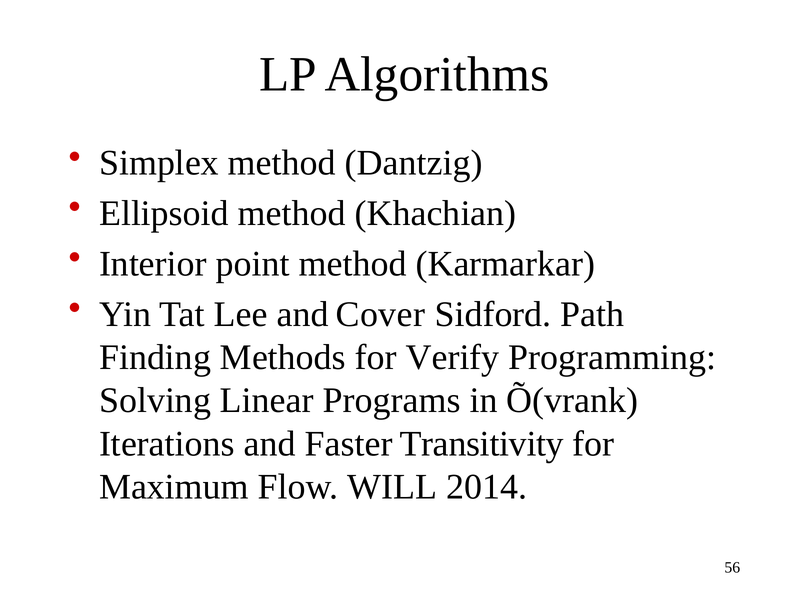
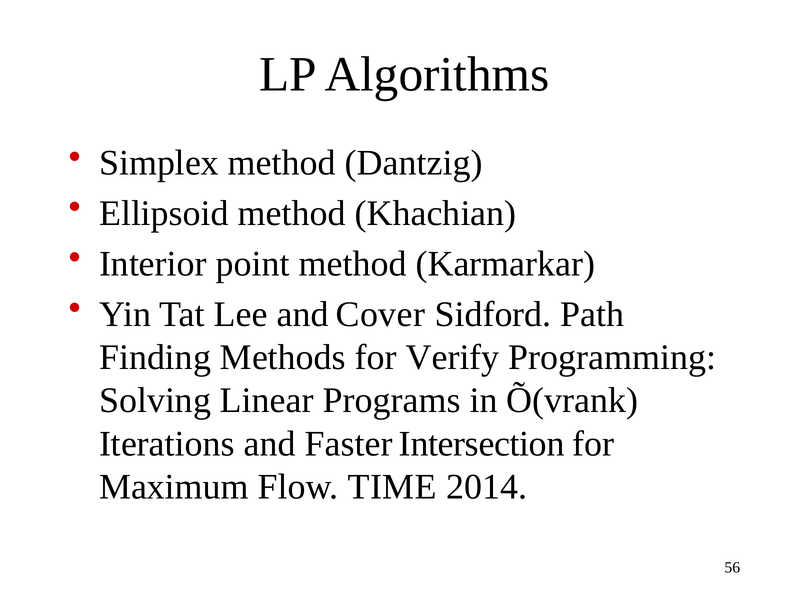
Transitivity: Transitivity -> Intersection (482, 443)
WILL: WILL -> TIME (392, 487)
